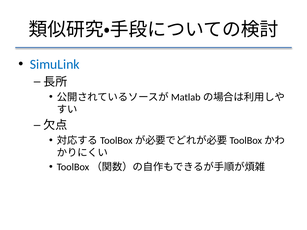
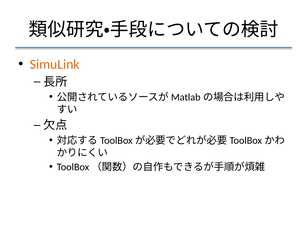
SimuLink colour: blue -> orange (55, 64)
